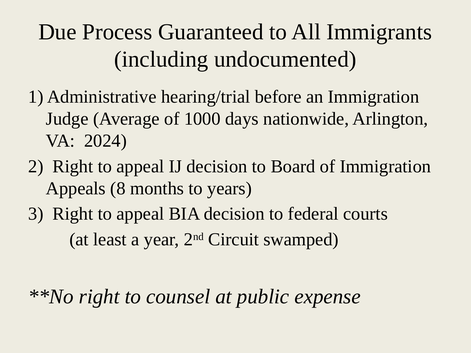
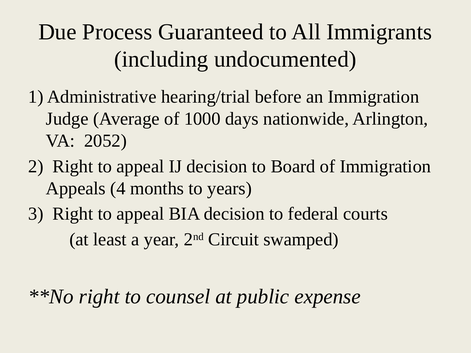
2024: 2024 -> 2052 (105, 141)
8: 8 -> 4 (118, 188)
